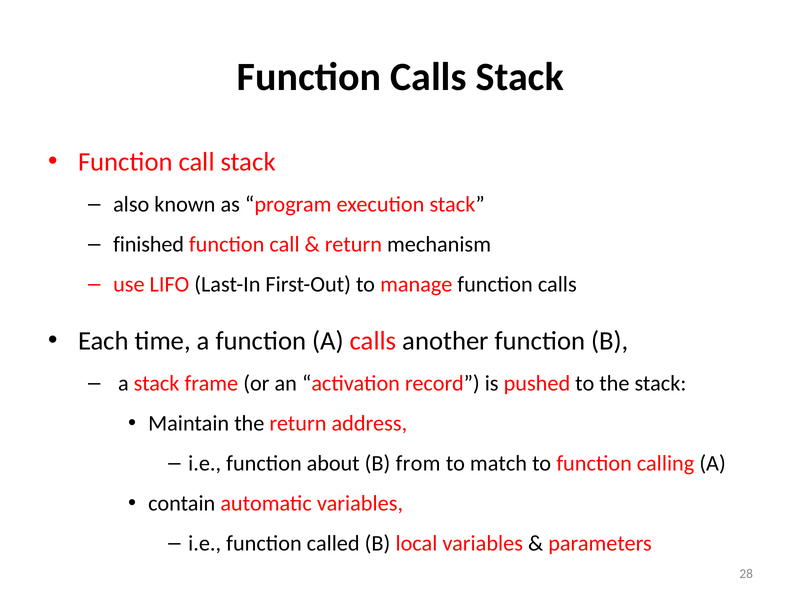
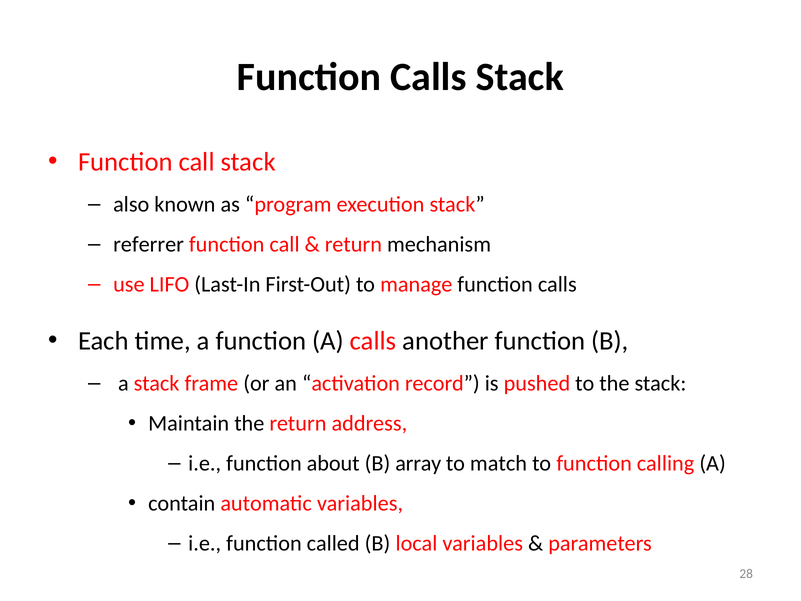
finished: finished -> referrer (149, 244)
from: from -> array (418, 463)
